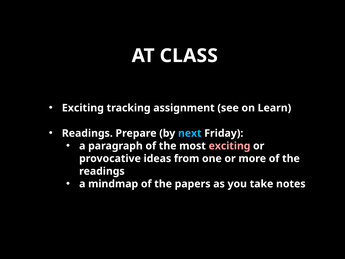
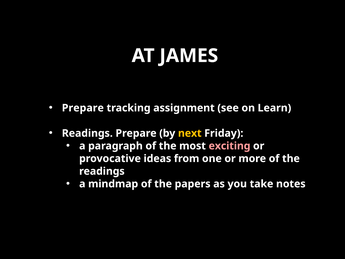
CLASS: CLASS -> JAMES (189, 56)
Exciting: Exciting -> Prepare (83, 108)
next colour: light blue -> yellow (190, 133)
